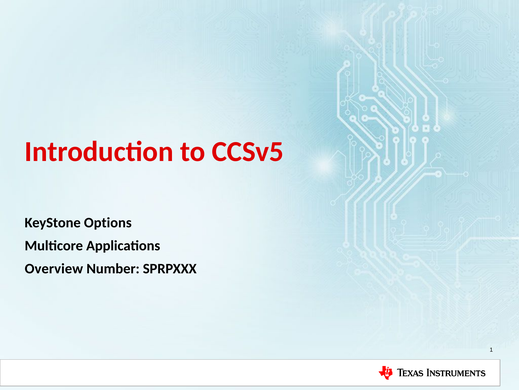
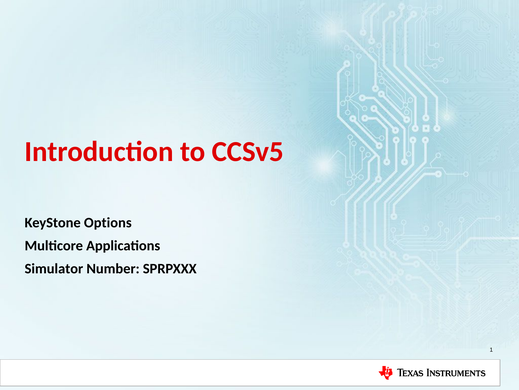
Overview: Overview -> Simulator (54, 268)
